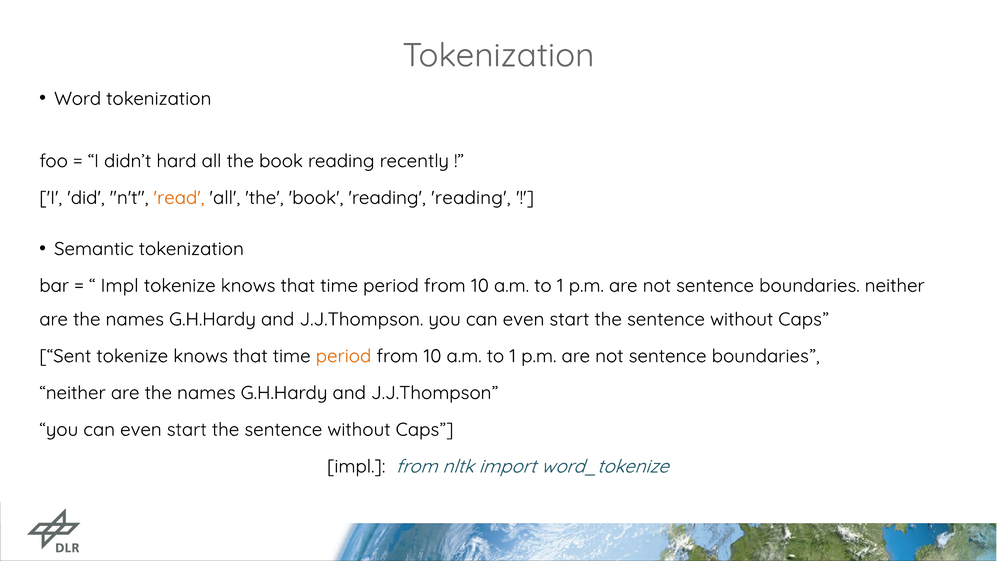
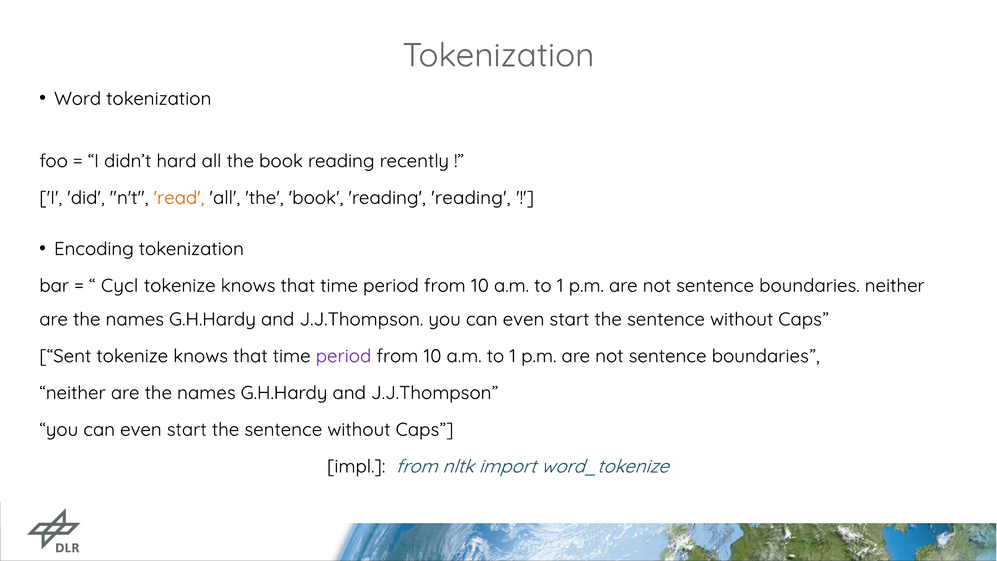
Semantic: Semantic -> Encoding (94, 249)
Impl: Impl -> Cycl (120, 286)
period colour: orange -> purple (344, 356)
